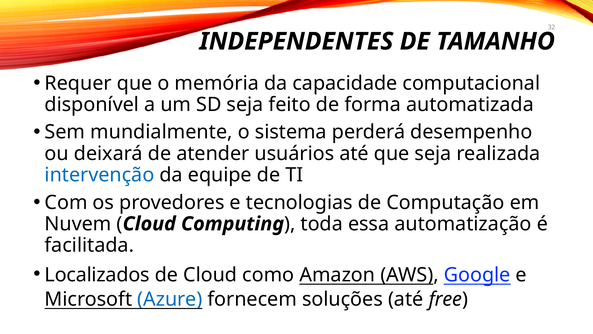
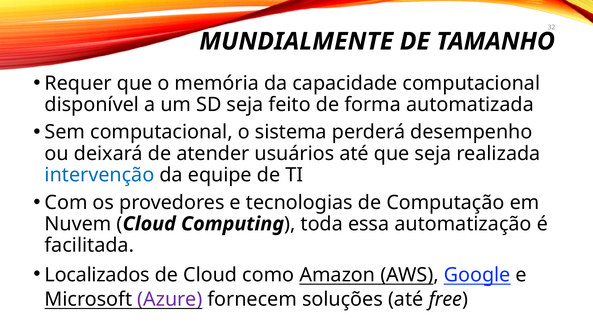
INDEPENDENTES: INDEPENDENTES -> MUNDIALMENTE (296, 41)
Sem mundialmente: mundialmente -> computacional (161, 132)
Azure colour: blue -> purple (170, 299)
